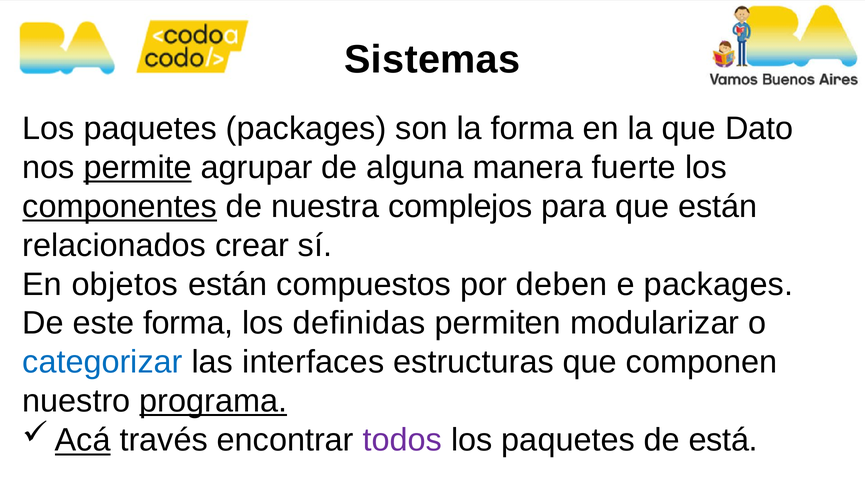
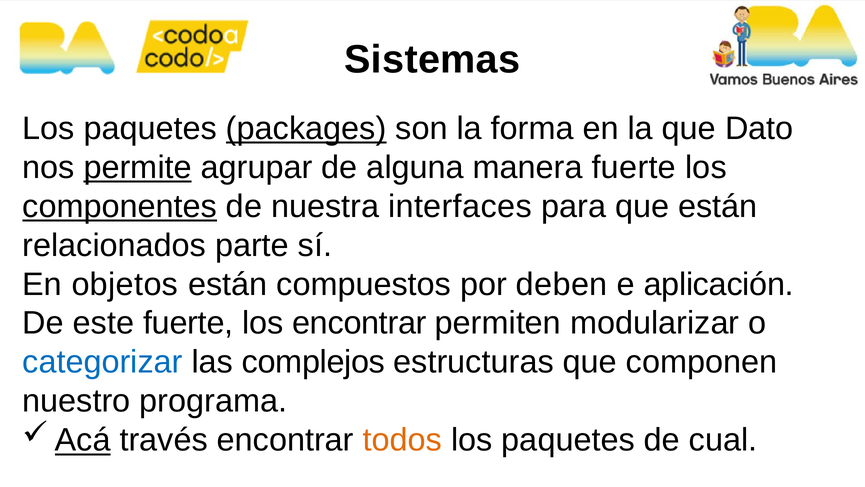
packages underline: none -> present (306, 128)
complejos: complejos -> interfaces (460, 206)
crear: crear -> parte (252, 245)
e packages: packages -> aplicación (719, 284)
este forma: forma -> fuerte (188, 323)
los definidas: definidas -> encontrar (359, 323)
interfaces: interfaces -> complejos (313, 362)
programa underline: present -> none (213, 401)
todos colour: purple -> orange (402, 440)
está: está -> cual (723, 440)
